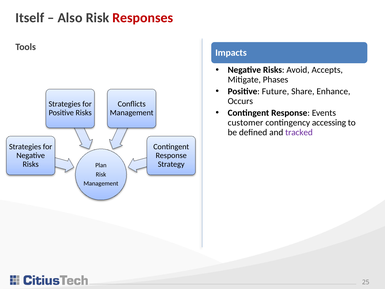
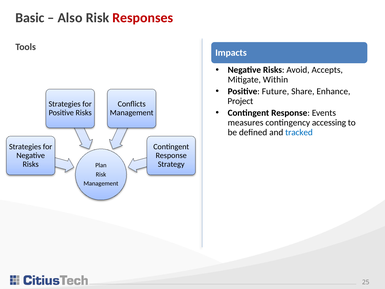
Itself: Itself -> Basic (30, 18)
Phases: Phases -> Within (275, 80)
Occurs: Occurs -> Project (240, 101)
customer: customer -> measures (246, 123)
tracked colour: purple -> blue (299, 132)
